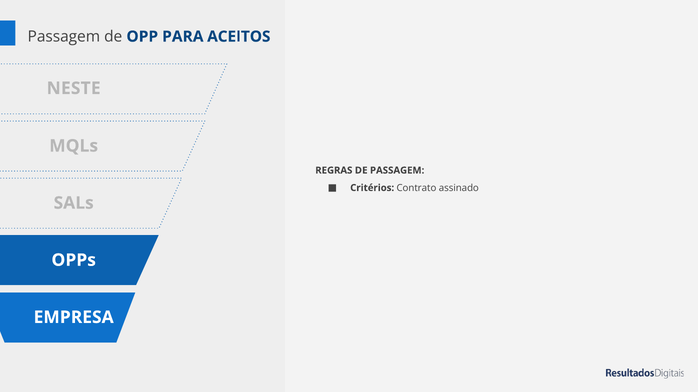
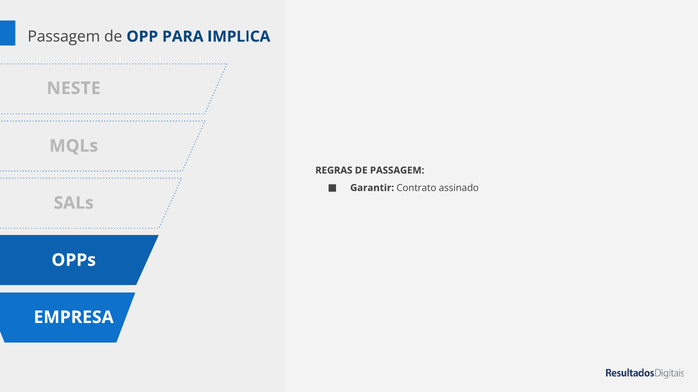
ACEITOS: ACEITOS -> IMPLICA (239, 37)
Critérios: Critérios -> Garantir (372, 188)
